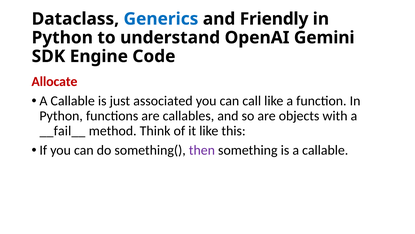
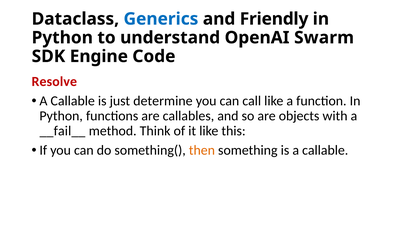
Gemini: Gemini -> Swarm (324, 38)
Allocate: Allocate -> Resolve (54, 81)
associated: associated -> determine (163, 101)
then colour: purple -> orange (202, 150)
